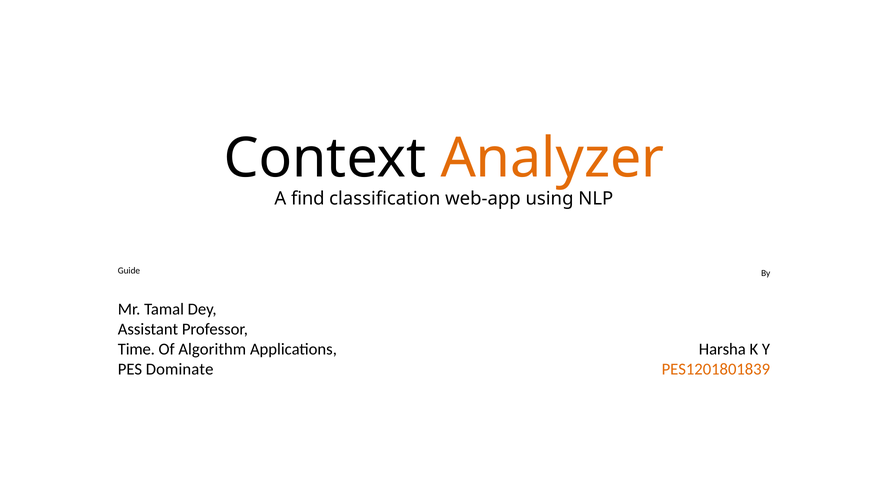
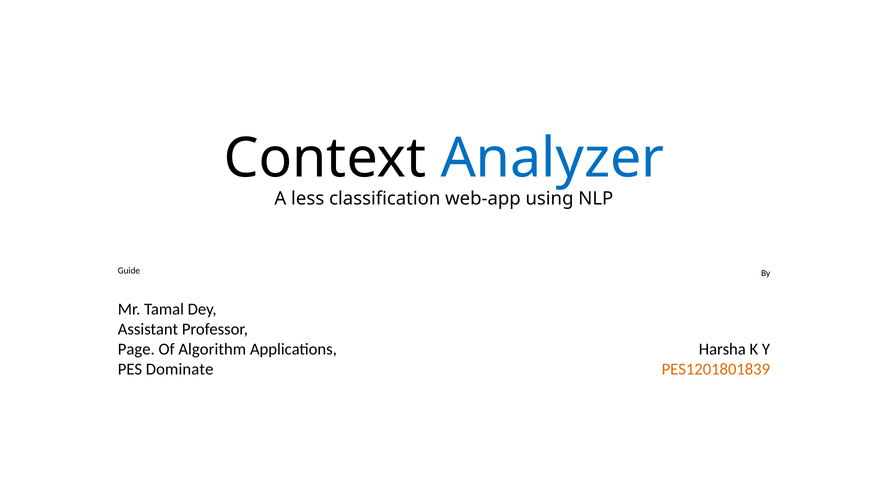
Analyzer colour: orange -> blue (552, 158)
find: find -> less (308, 199)
Time: Time -> Page (136, 349)
